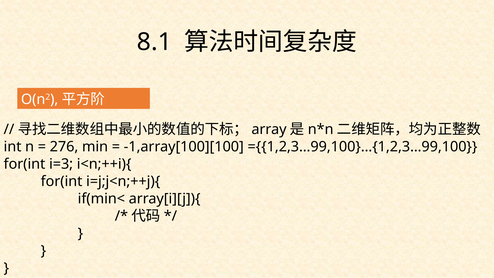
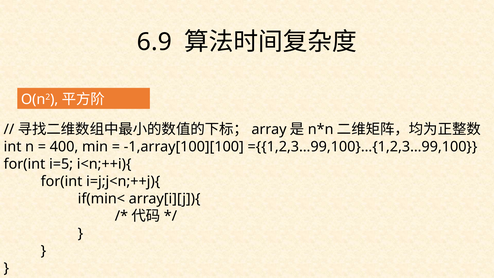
8.1: 8.1 -> 6.9 (154, 42)
276: 276 -> 400 (64, 147)
i=3: i=3 -> i=5 (61, 164)
